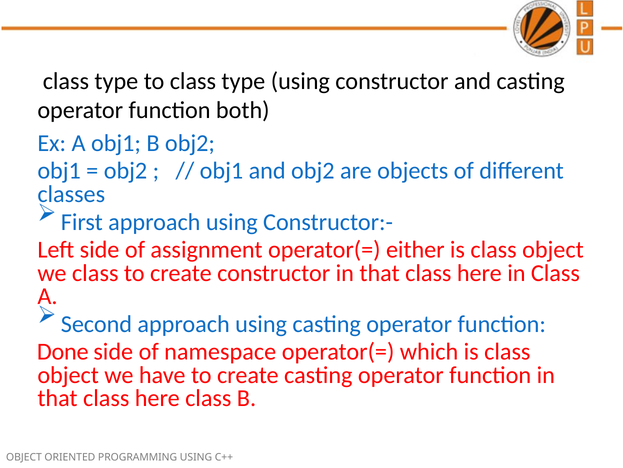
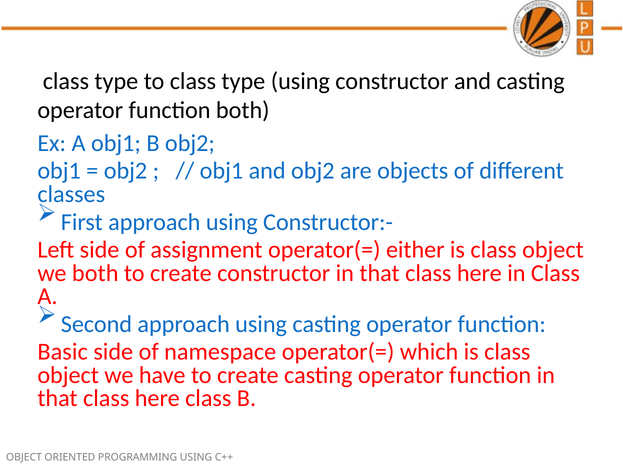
we class: class -> both (95, 273)
Done: Done -> Basic (63, 351)
